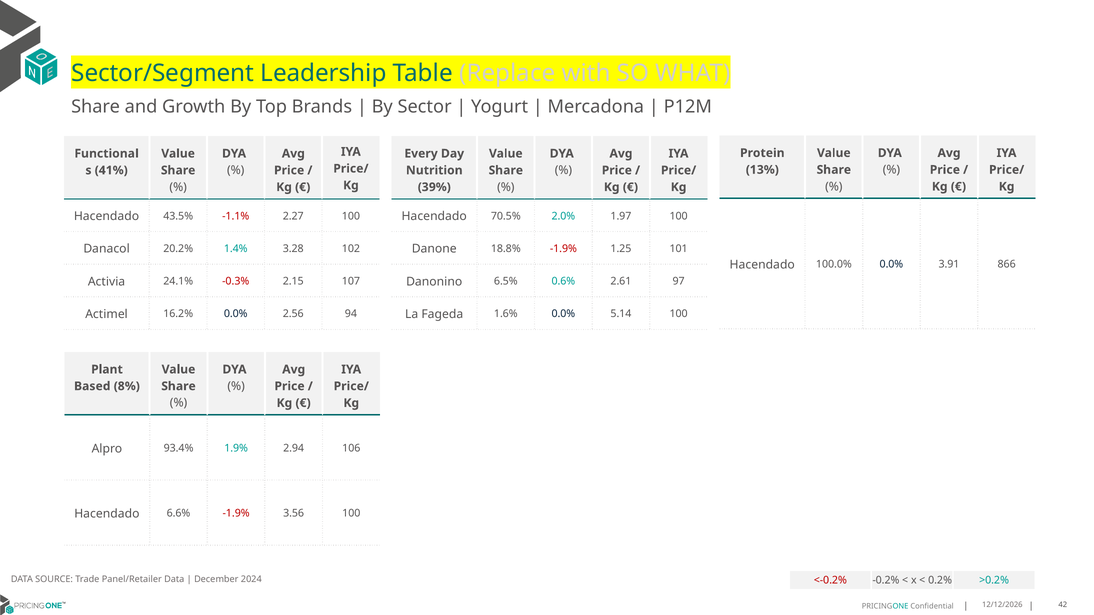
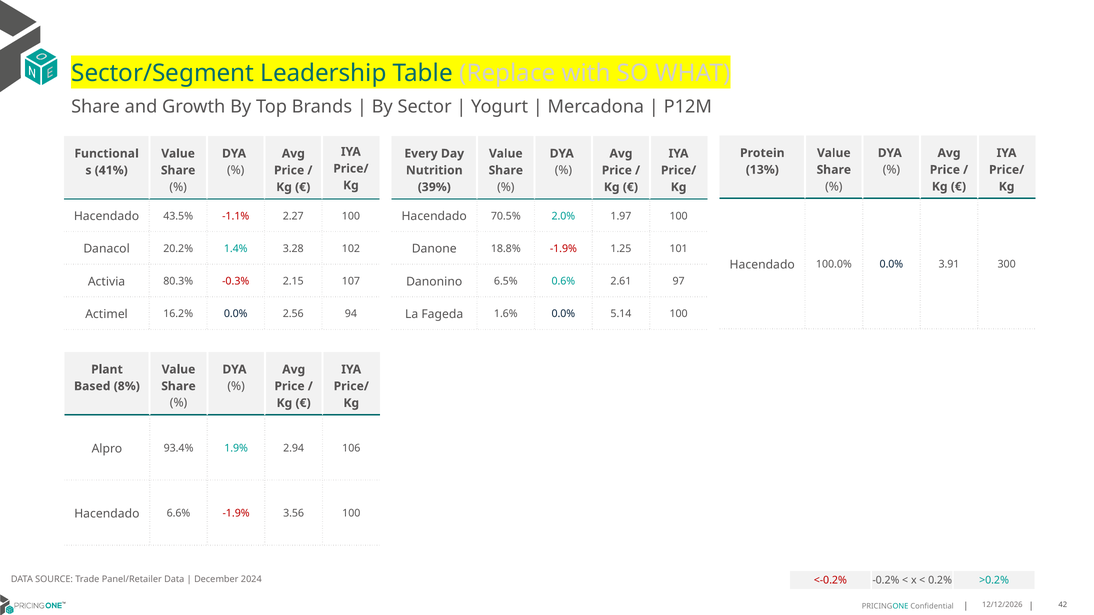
866: 866 -> 300 (1007, 265)
24.1%: 24.1% -> 80.3% (178, 281)
